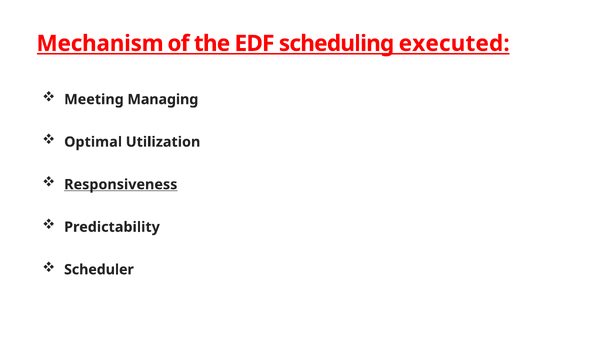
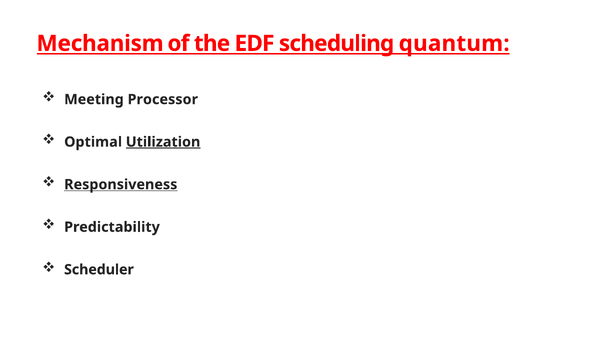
executed: executed -> quantum (454, 44)
Managing: Managing -> Processor (163, 100)
Utilization underline: none -> present (163, 142)
